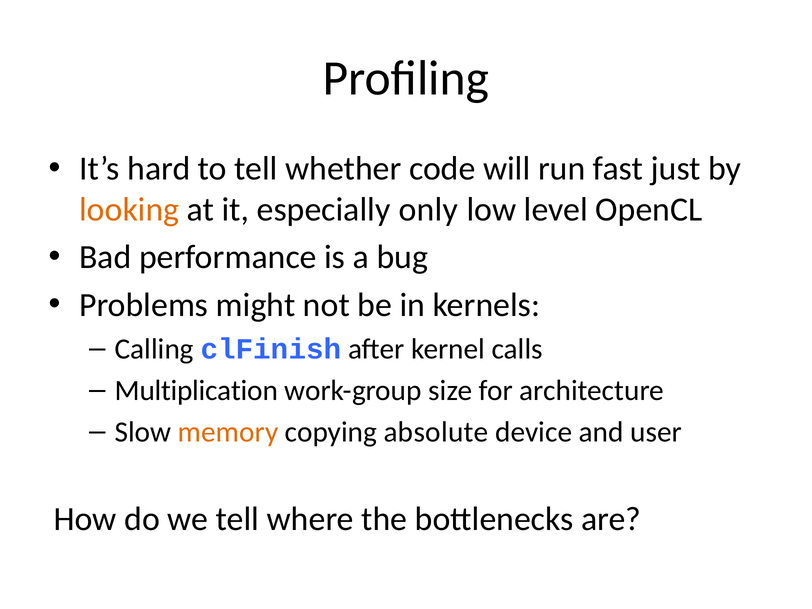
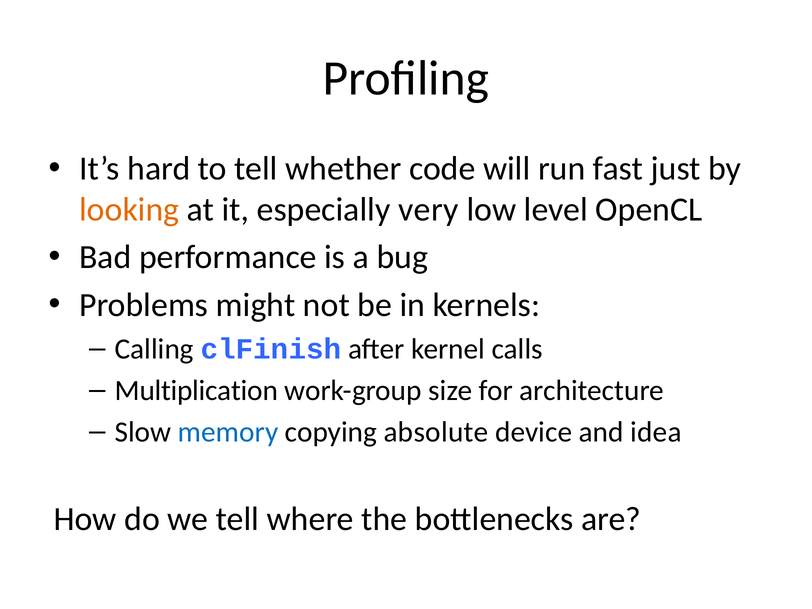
only: only -> very (428, 209)
memory colour: orange -> blue (228, 432)
user: user -> idea (656, 432)
